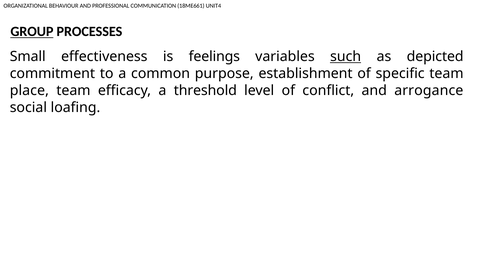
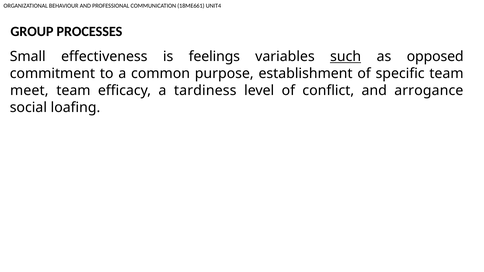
GROUP underline: present -> none (32, 32)
depicted: depicted -> opposed (435, 57)
place: place -> meet (29, 91)
threshold: threshold -> tardiness (205, 91)
